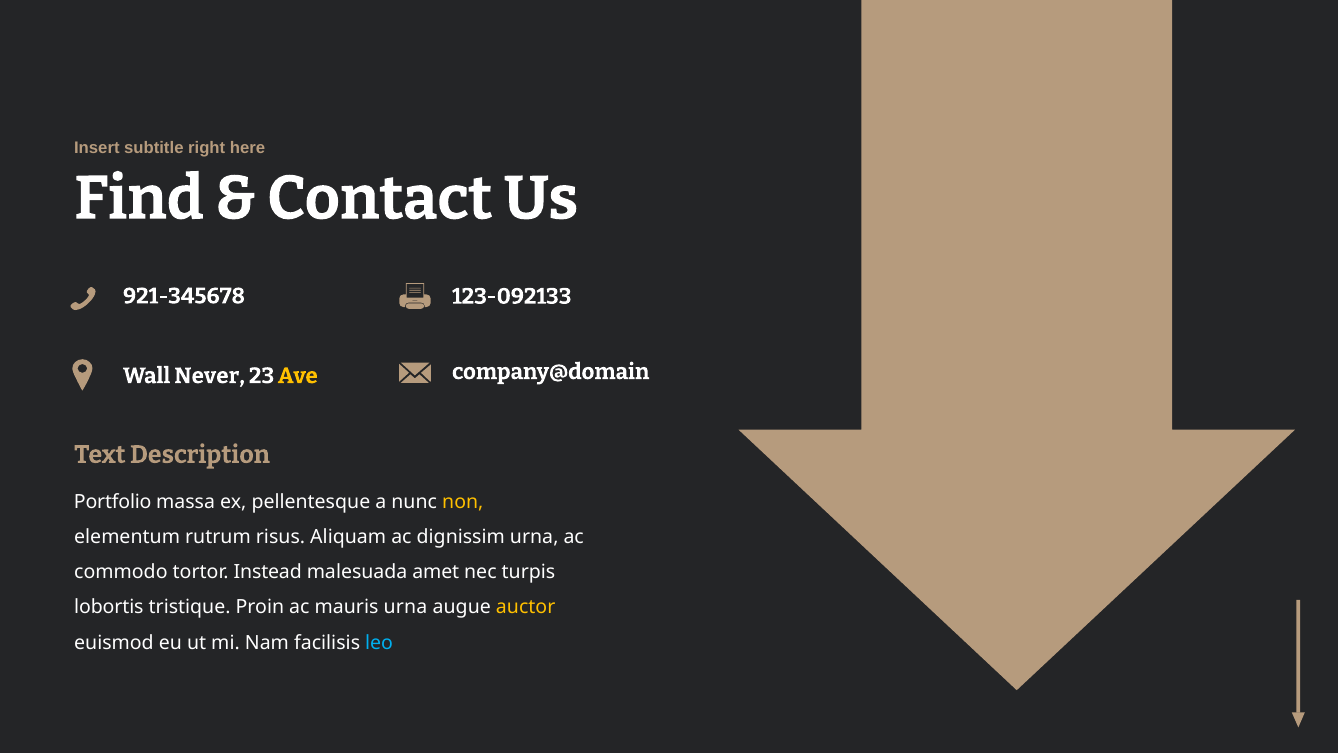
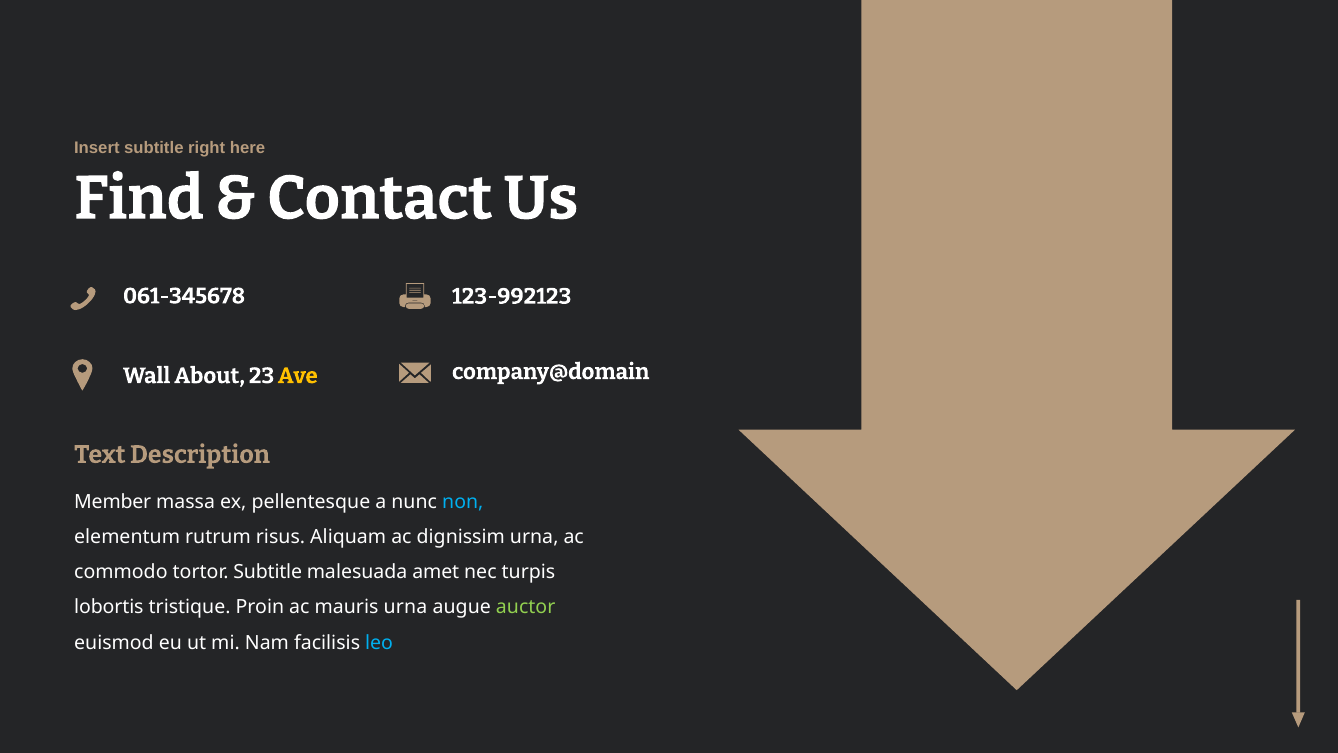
921-345678: 921-345678 -> 061-345678 (184, 296)
123-092133: 123-092133 -> 123-992123 (512, 296)
Never: Never -> About (210, 376)
Portfolio: Portfolio -> Member (113, 502)
non colour: yellow -> light blue (463, 502)
tortor Instead: Instead -> Subtitle (268, 572)
auctor colour: yellow -> light green (526, 607)
